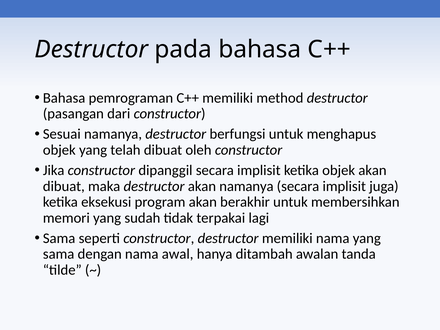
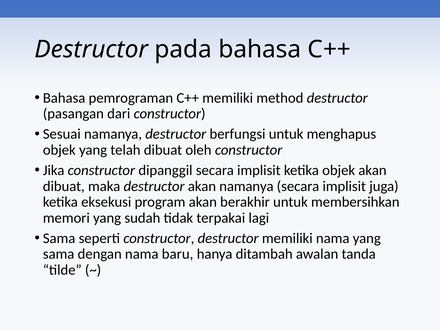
awal: awal -> baru (178, 254)
